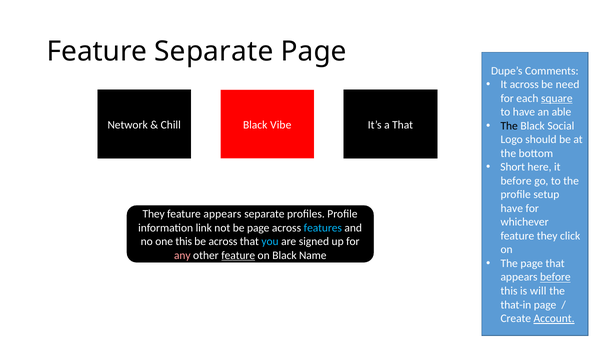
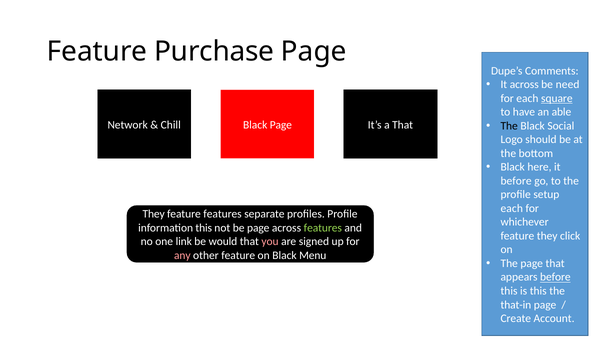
Feature Separate: Separate -> Purchase (214, 51)
Black Vibe: Vibe -> Page (281, 125)
Short: Short -> Black (513, 167)
have: have -> each (512, 209)
feature appears: appears -> features (223, 214)
information link: link -> this (204, 228)
features colour: light blue -> light green (323, 228)
one this: this -> link (184, 242)
be across: across -> would (223, 242)
you colour: light blue -> pink (270, 242)
feature underline: present -> none (238, 256)
Name: Name -> Menu (313, 256)
is will: will -> this (538, 291)
Account underline: present -> none (554, 319)
